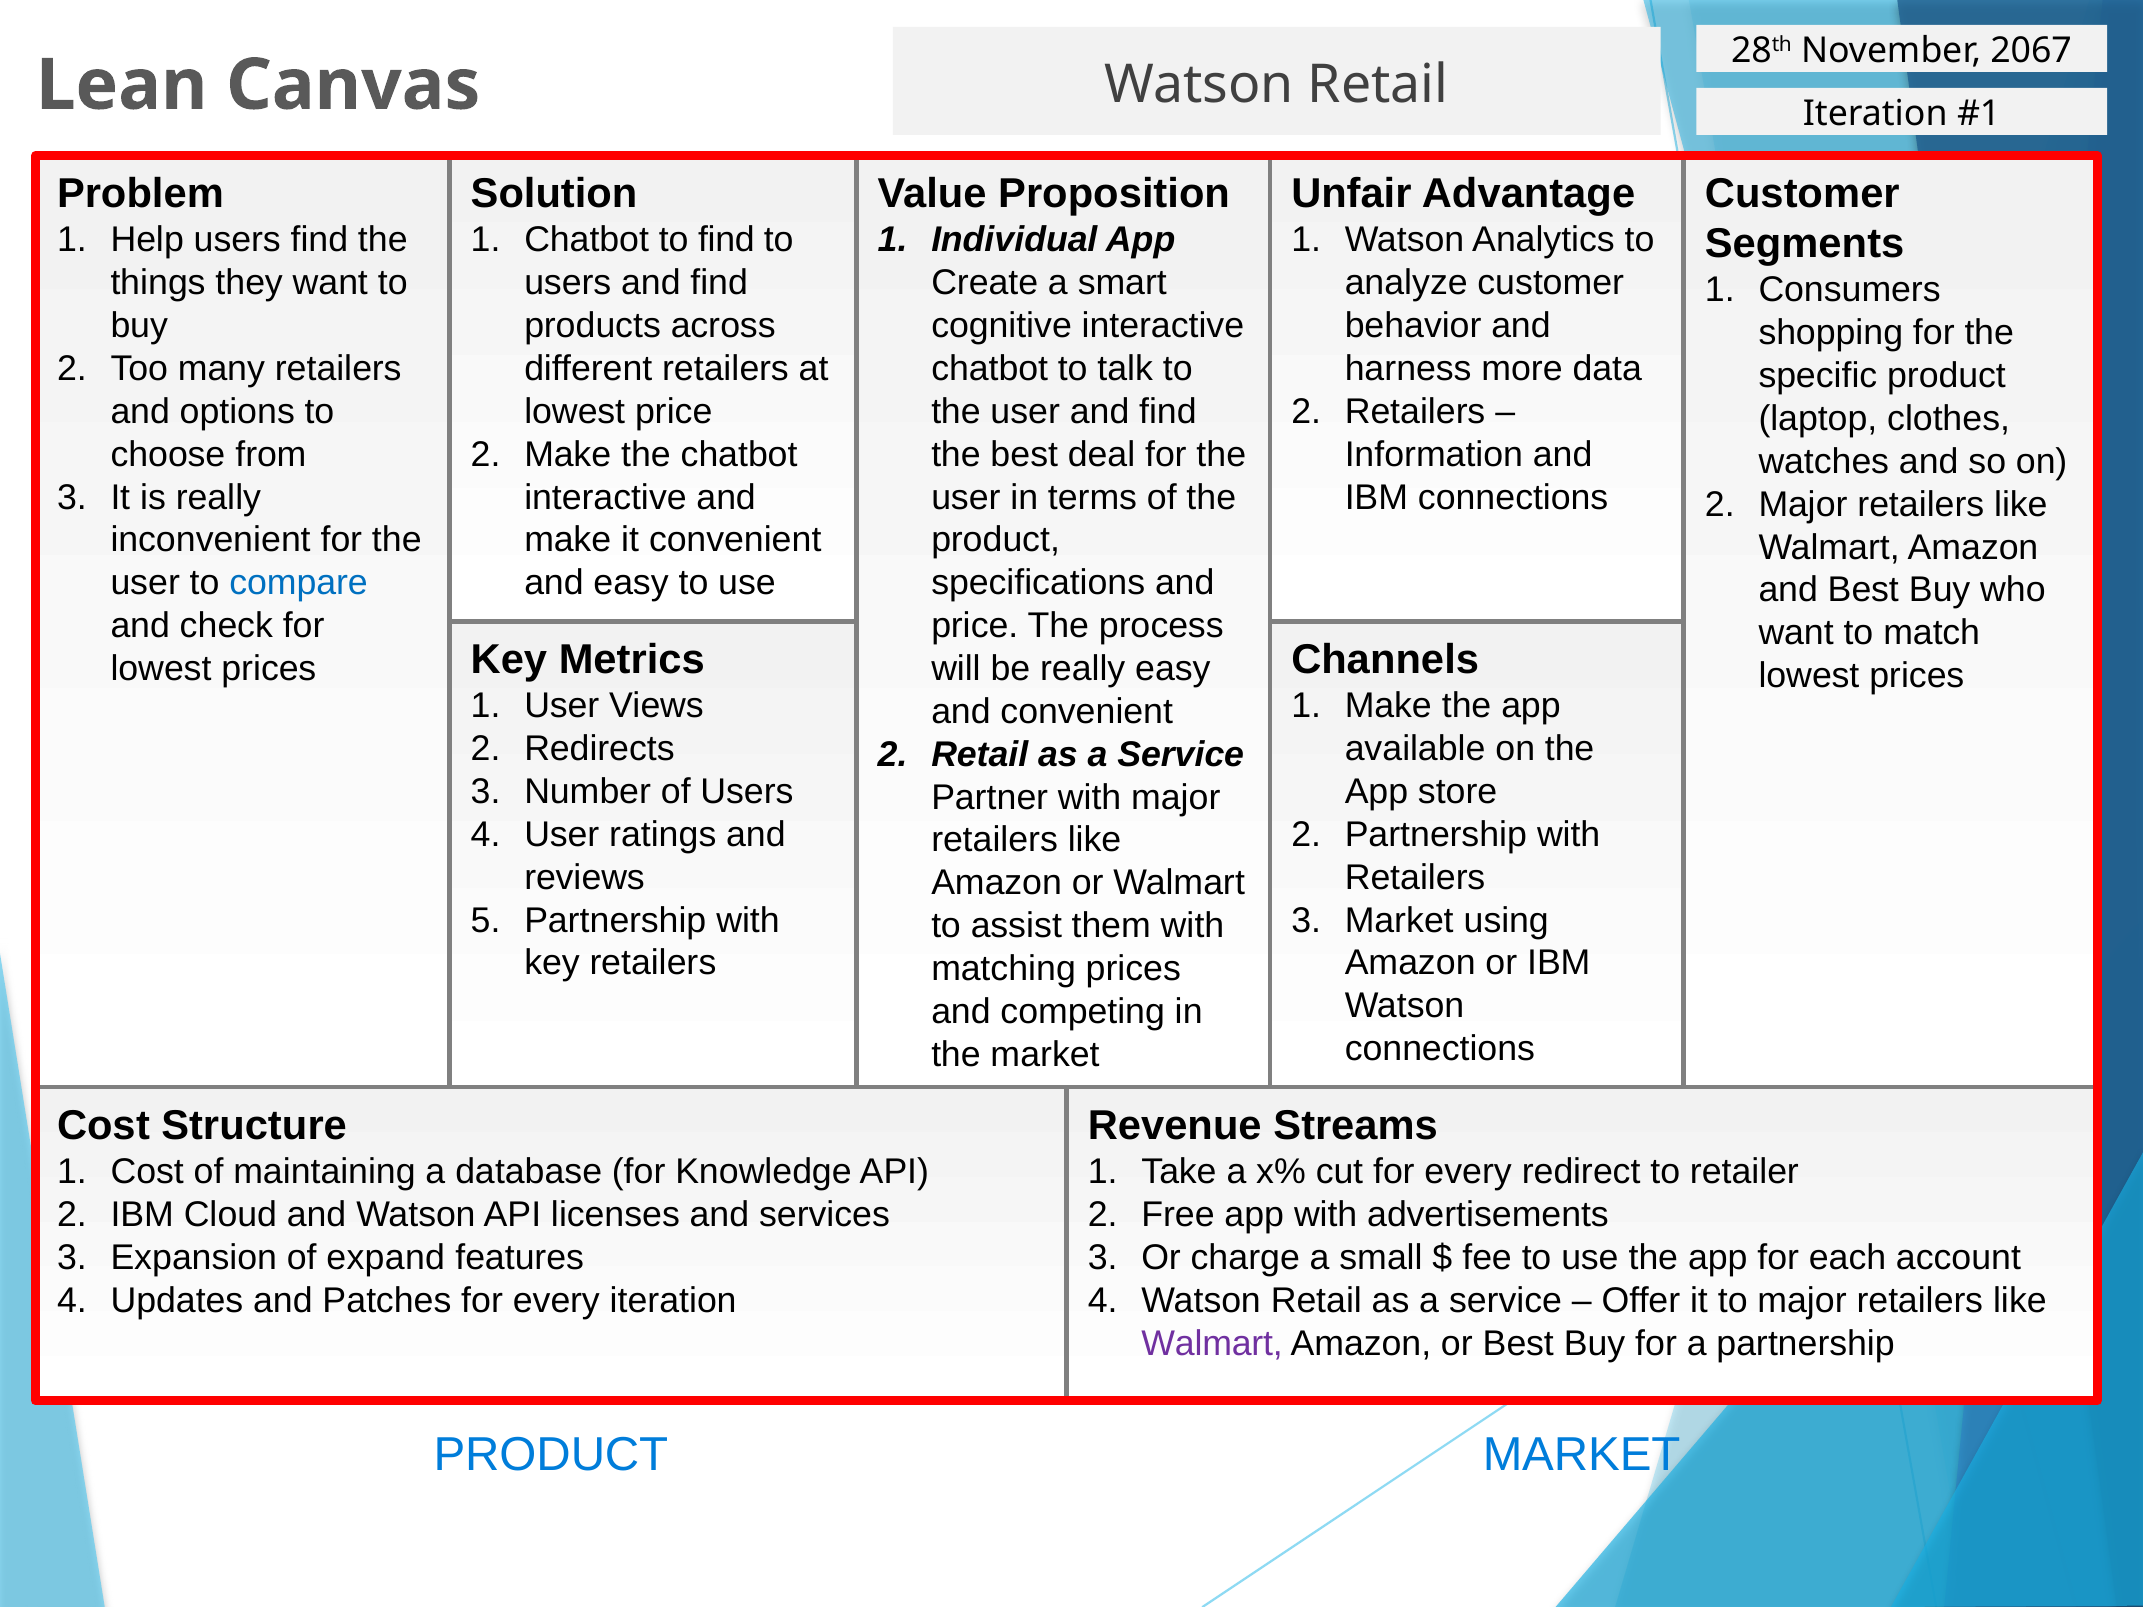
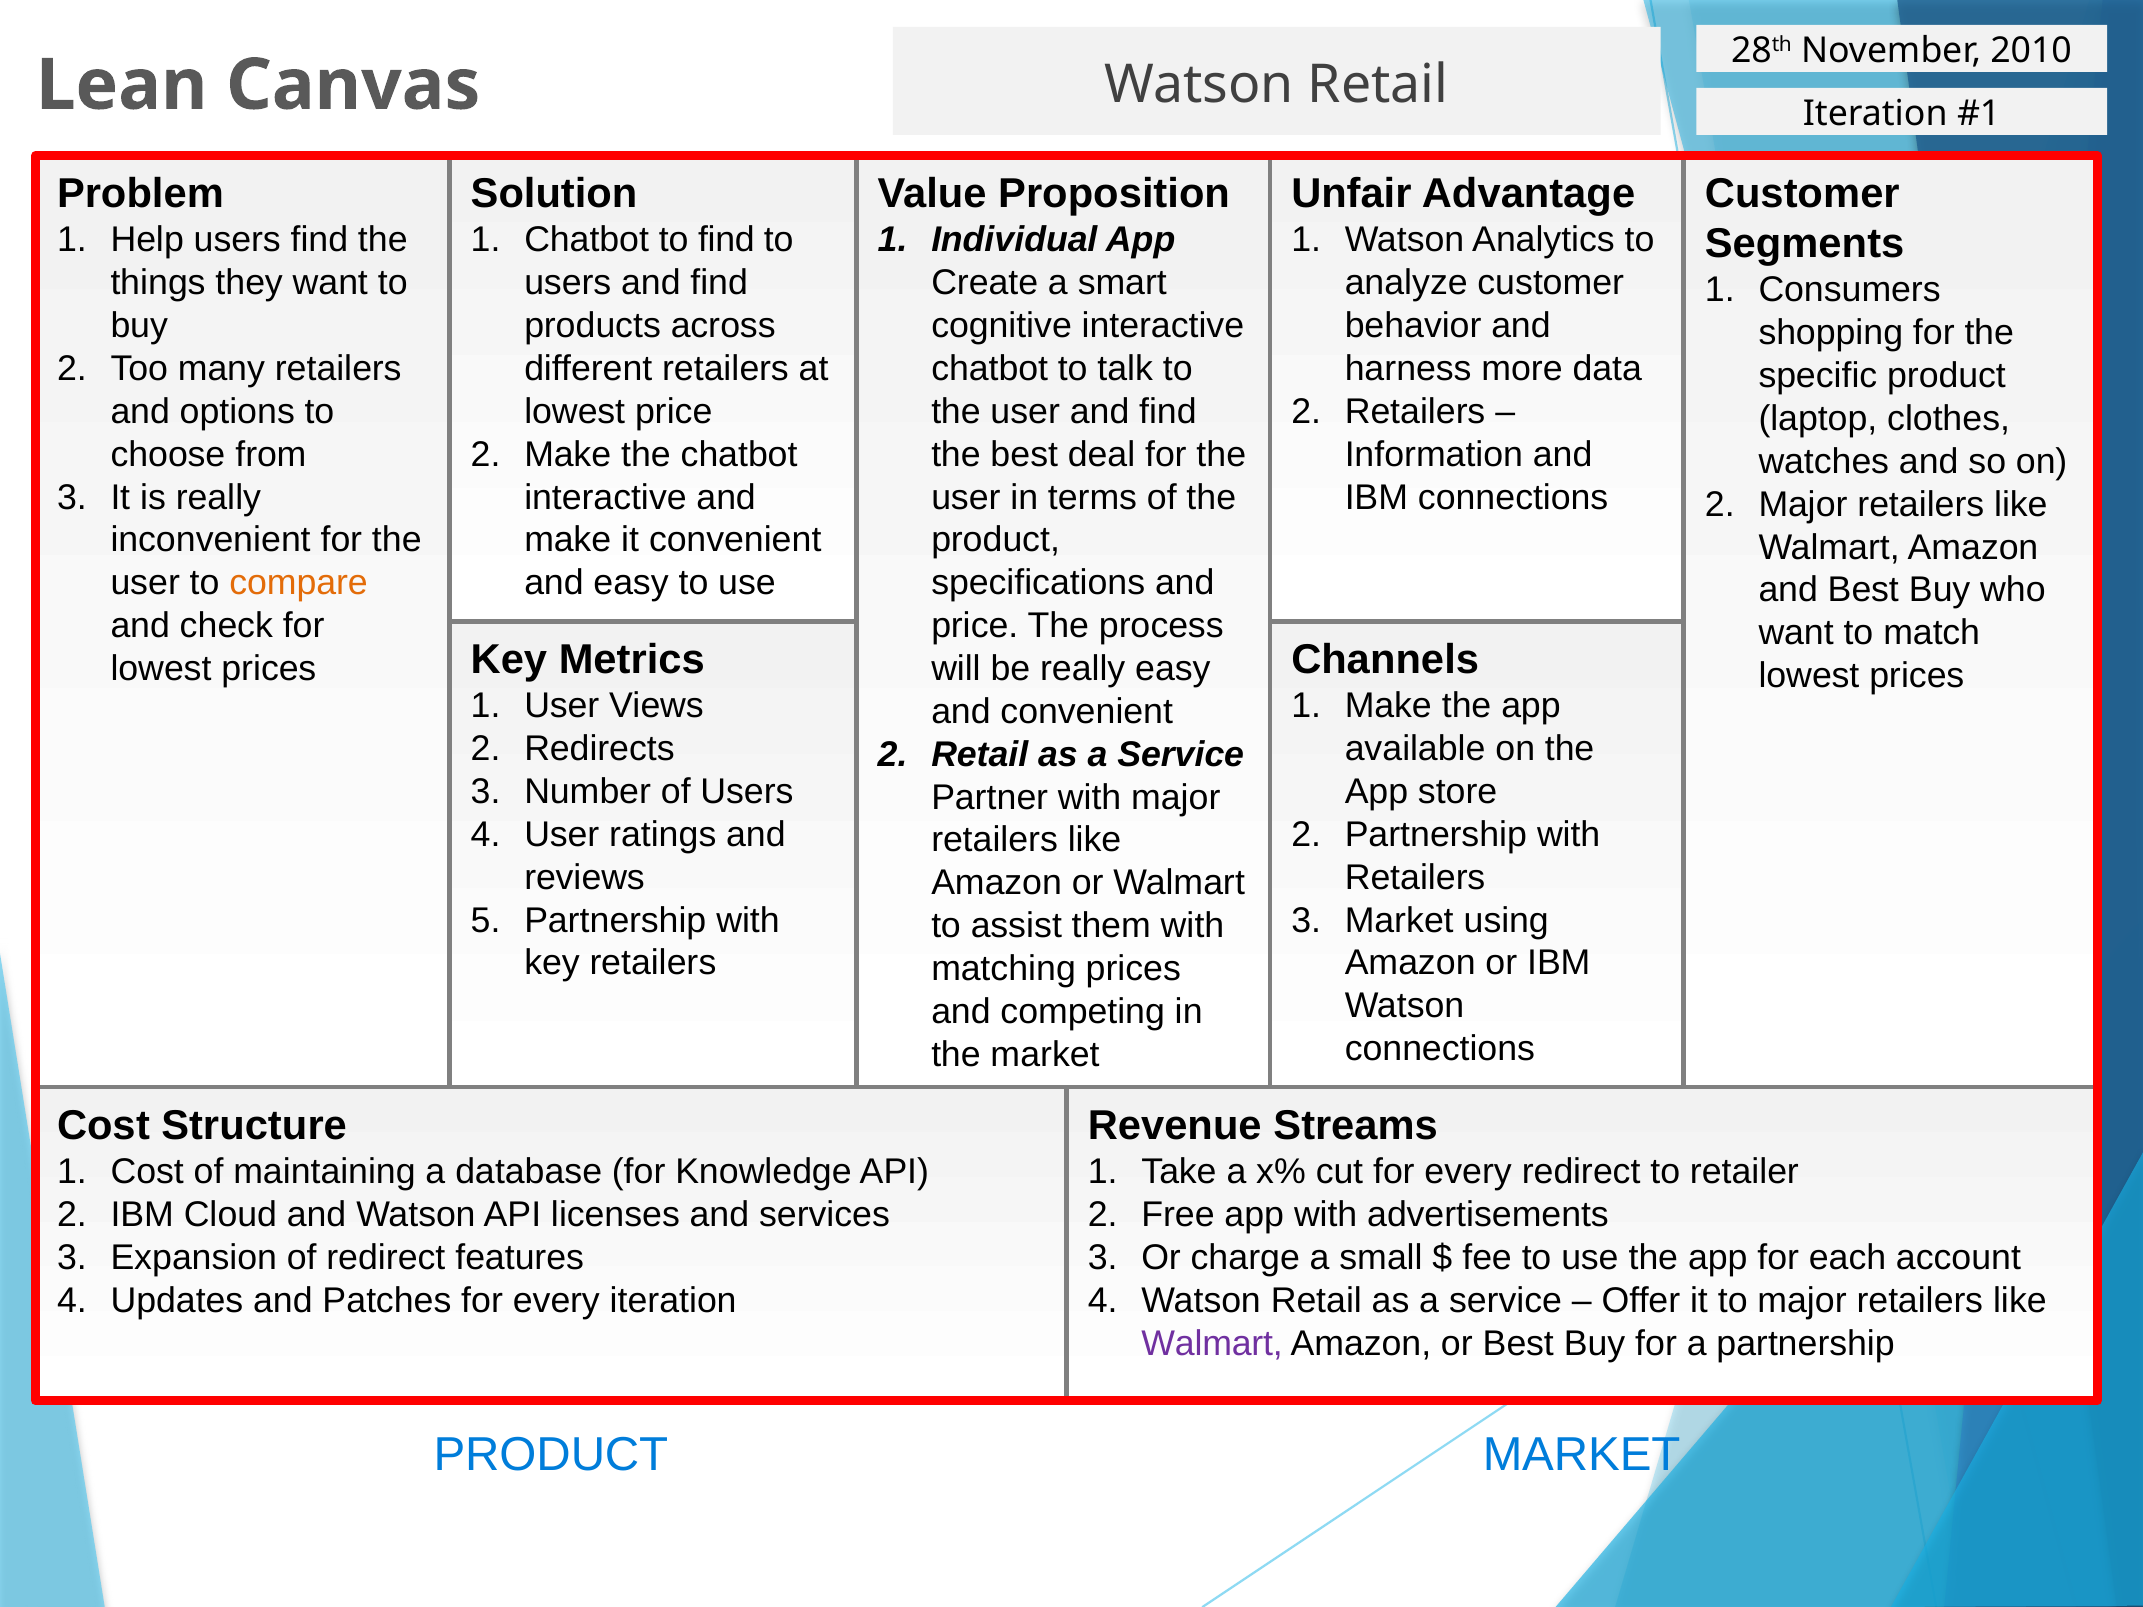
2067: 2067 -> 2010 (2031, 51)
compare colour: blue -> orange (299, 583)
of expand: expand -> redirect (386, 1258)
